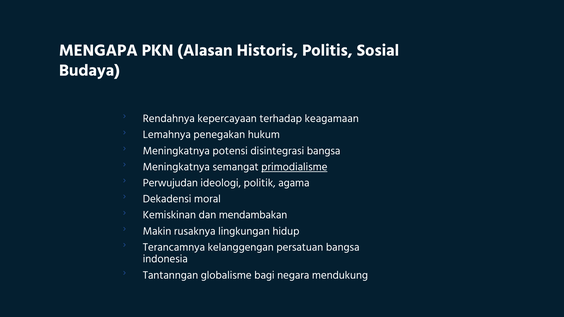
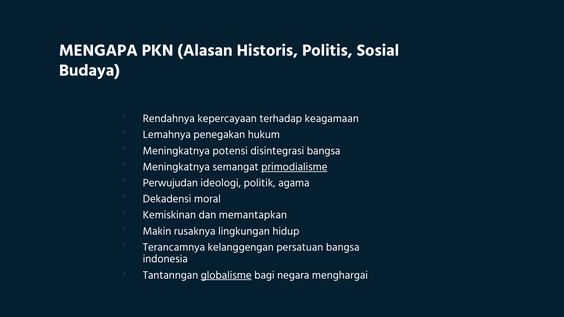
mendambakan: mendambakan -> memantapkan (253, 215)
globalisme underline: none -> present (226, 275)
mendukung: mendukung -> menghargai (340, 275)
